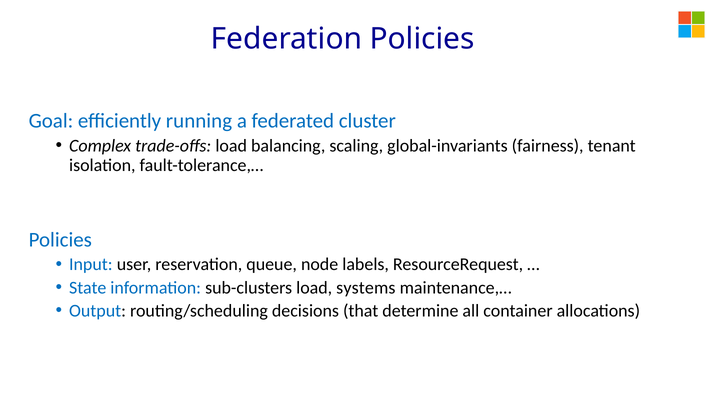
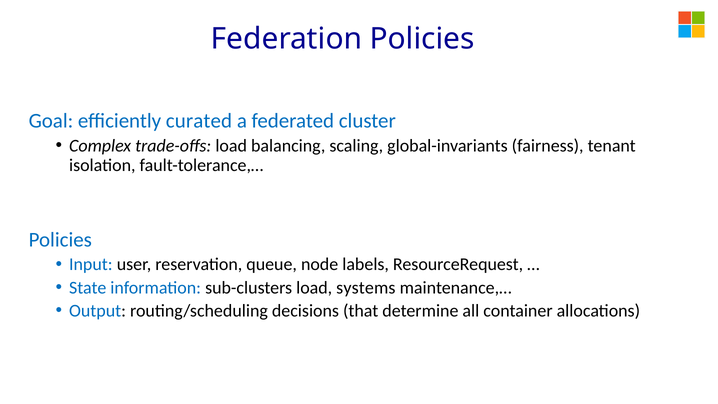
running: running -> curated (199, 121)
